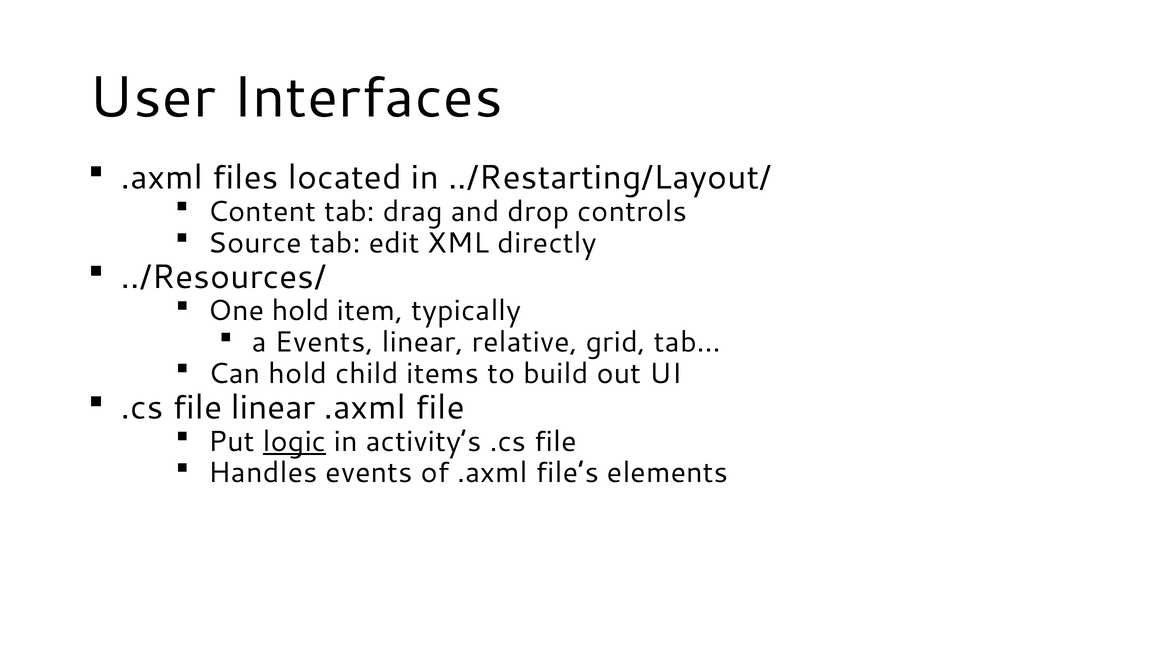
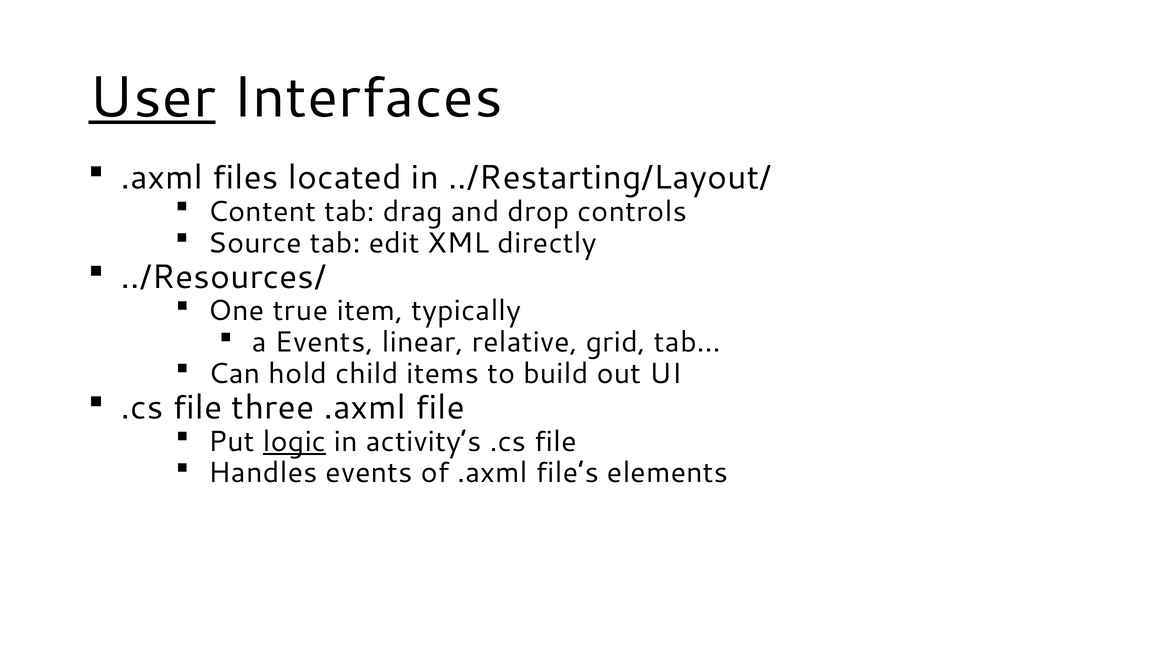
User underline: none -> present (152, 97)
One hold: hold -> true (300, 311)
file linear: linear -> three (273, 407)
